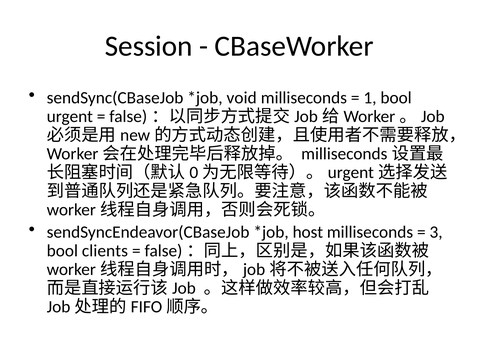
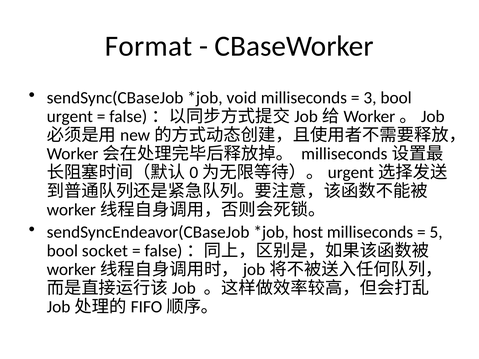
Session: Session -> Format (149, 46)
1: 1 -> 3 (370, 98)
3: 3 -> 5 (436, 232)
clients: clients -> socket (105, 251)
